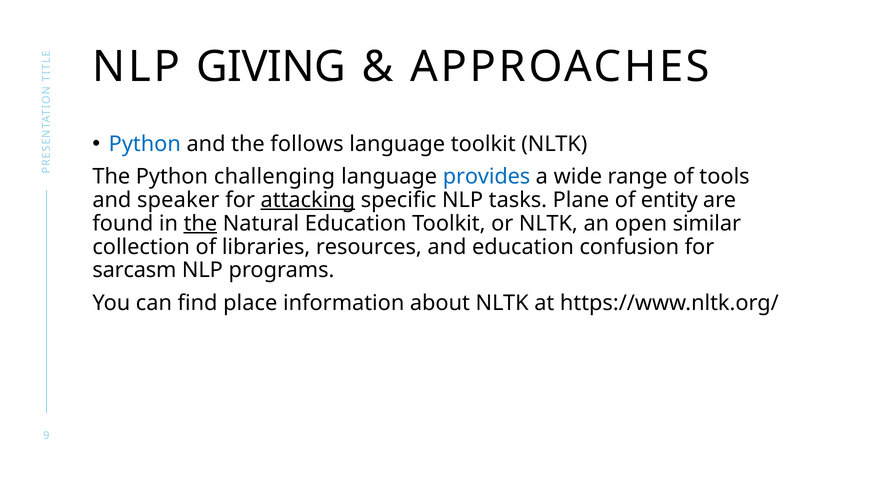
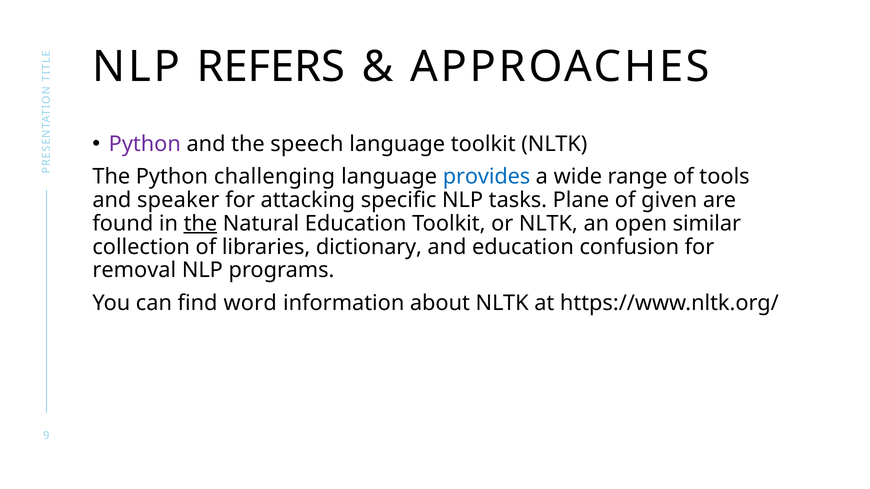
GIVING: GIVING -> REFERS (271, 67)
Python colour: blue -> purple (145, 144)
follows: follows -> speech (307, 144)
attacking underline: present -> none (308, 200)
entity: entity -> given (669, 200)
resources: resources -> dictionary (369, 247)
sarcasm: sarcasm -> removal (134, 271)
place: place -> word (250, 303)
